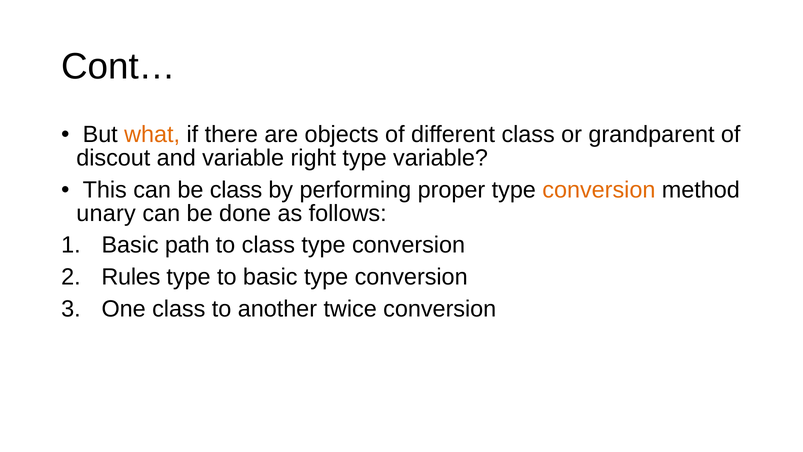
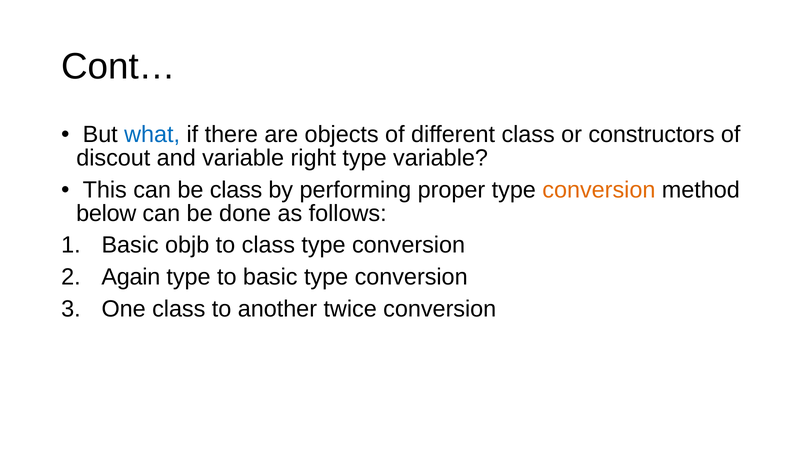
what colour: orange -> blue (152, 134)
grandparent: grandparent -> constructors (652, 134)
unary: unary -> below (106, 213)
path: path -> objb (187, 245)
Rules: Rules -> Again (131, 277)
